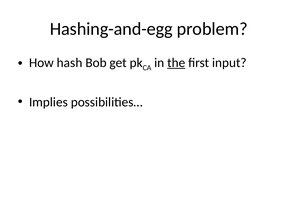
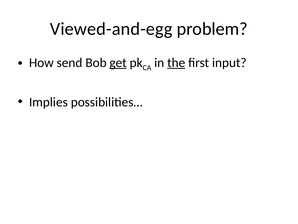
Hashing-and-egg: Hashing-and-egg -> Viewed-and-egg (111, 29)
hash: hash -> send (70, 63)
get underline: none -> present (118, 63)
